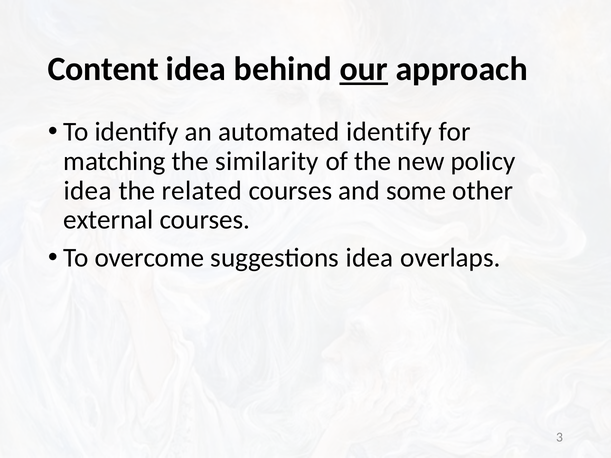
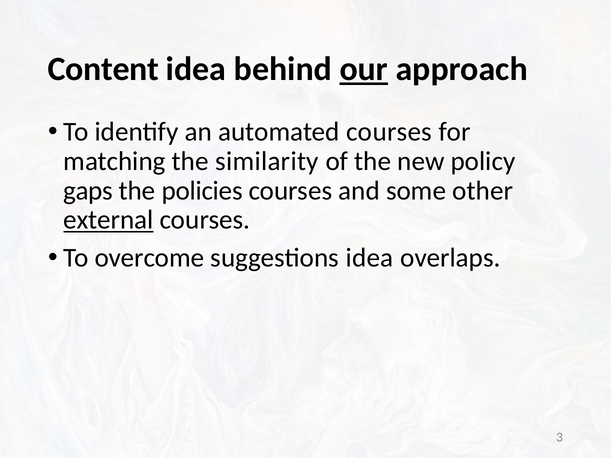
automated identify: identify -> courses (389, 132)
idea: idea -> gaps (88, 191)
related: related -> policies (202, 191)
external underline: none -> present (108, 220)
